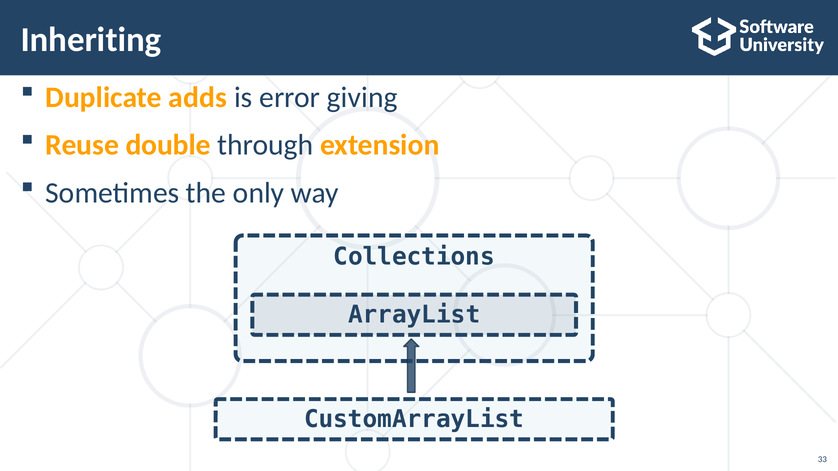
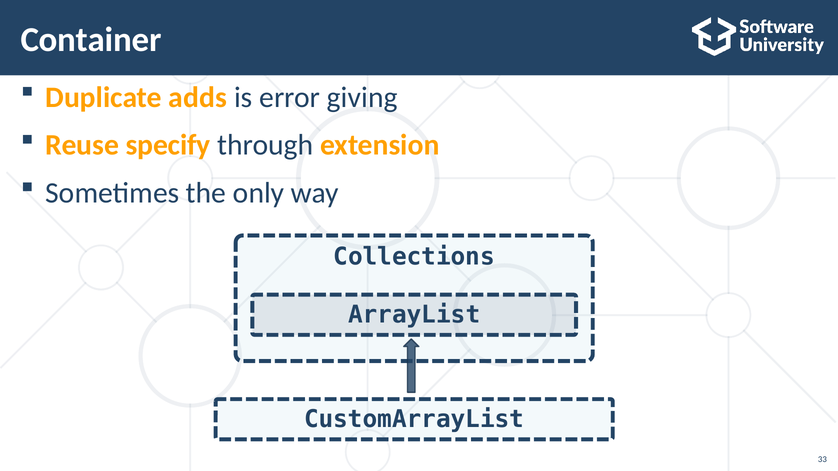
Inheriting: Inheriting -> Container (91, 40)
double: double -> specify (168, 145)
